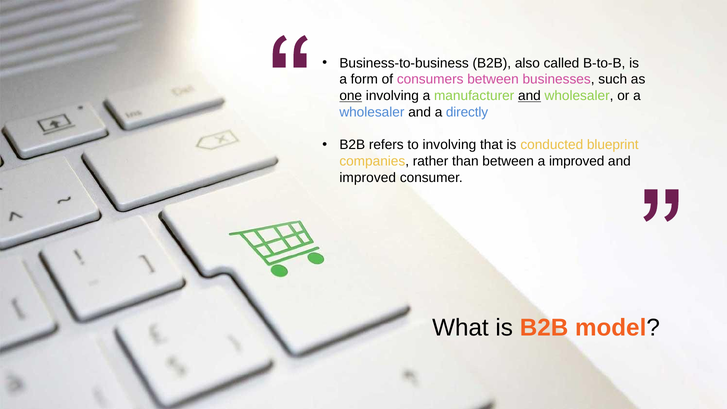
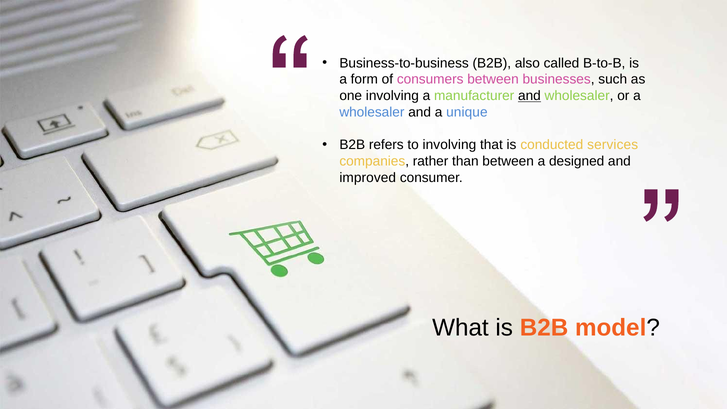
one underline: present -> none (351, 96)
directly: directly -> unique (467, 112)
blueprint: blueprint -> services (613, 145)
a improved: improved -> designed (577, 161)
